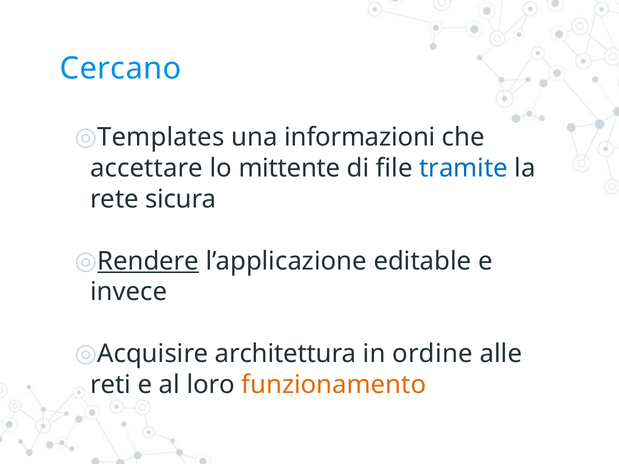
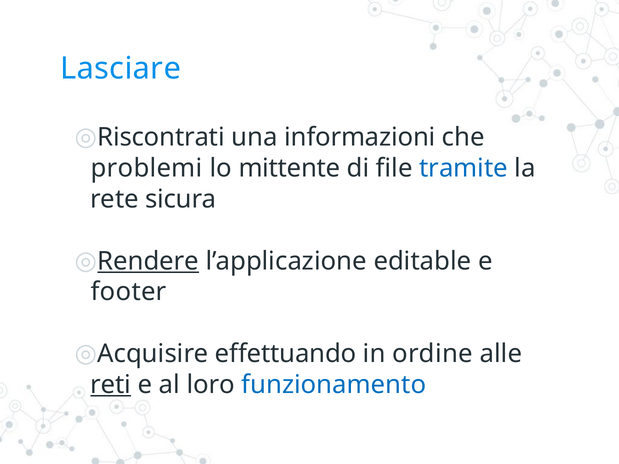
Cercano: Cercano -> Lasciare (121, 69)
Templates: Templates -> Riscontrati (161, 137)
accettare: accettare -> problemi (147, 168)
invece: invece -> footer (129, 292)
architettura: architettura -> effettuando (286, 354)
reti underline: none -> present (111, 385)
funzionamento colour: orange -> blue (334, 385)
